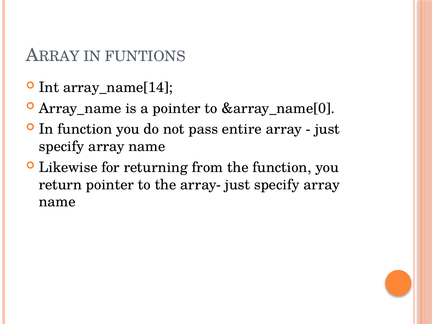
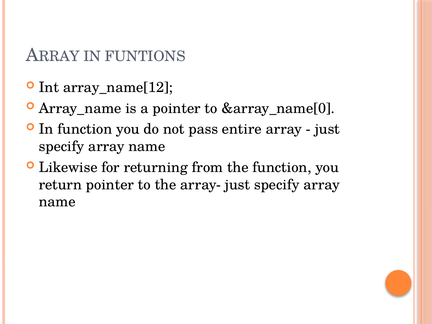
array_name[14: array_name[14 -> array_name[12 (118, 87)
